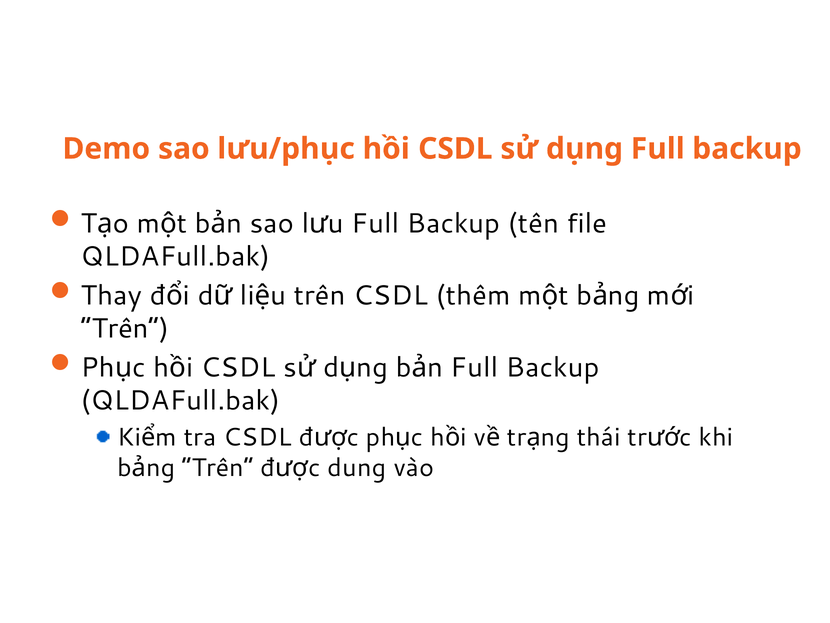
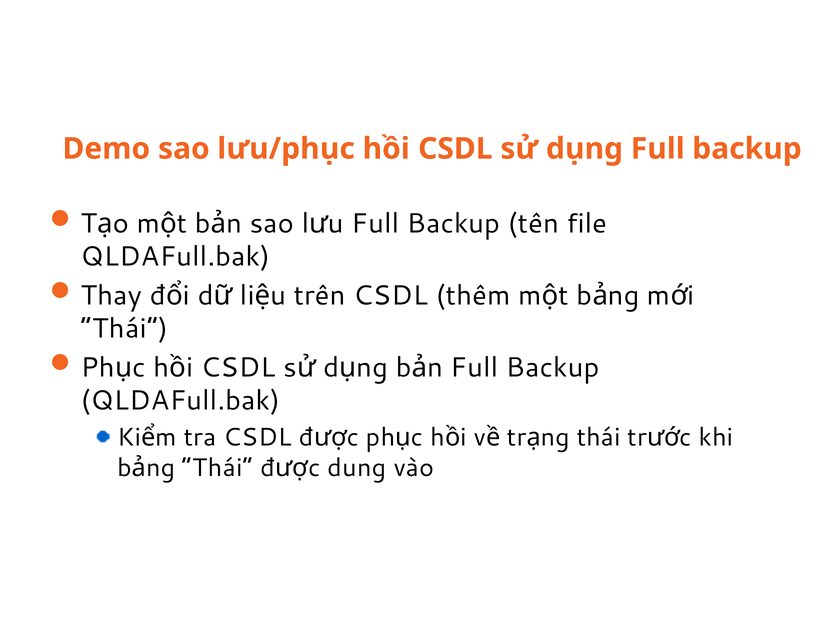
Trên: Trên -> Thái (125, 328)
Trên: Trên -> Thái (217, 467)
